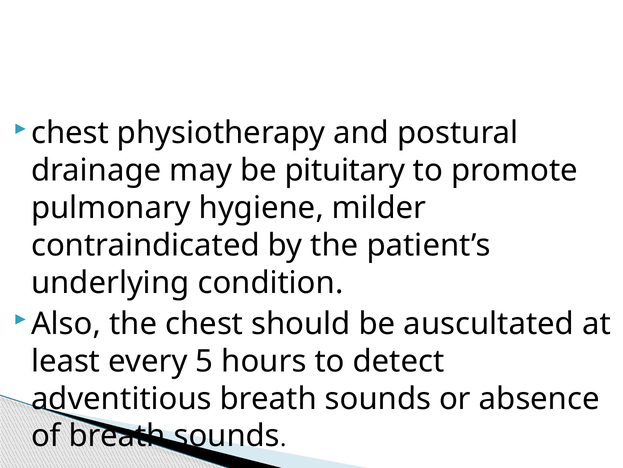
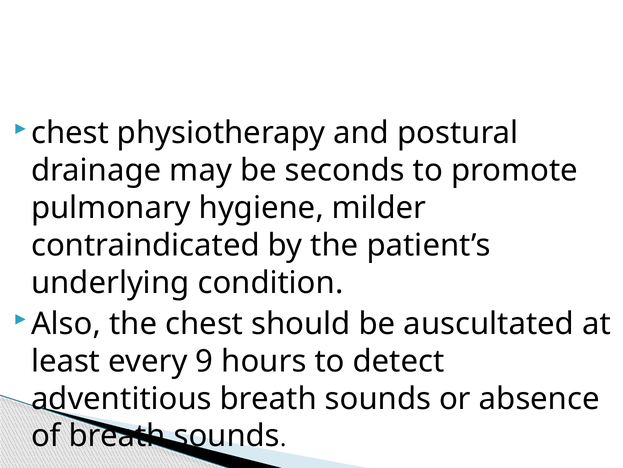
pituitary: pituitary -> seconds (345, 170)
5: 5 -> 9 (204, 361)
